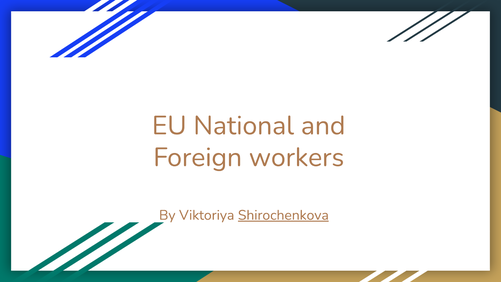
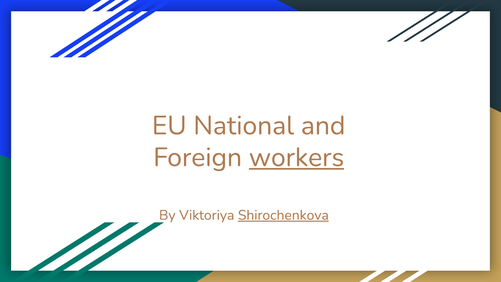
workers underline: none -> present (297, 157)
